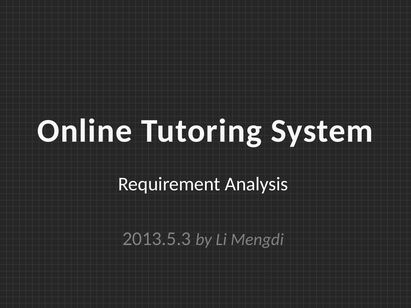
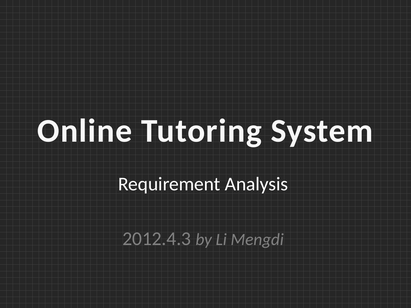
2013.5.3: 2013.5.3 -> 2012.4.3 (157, 239)
